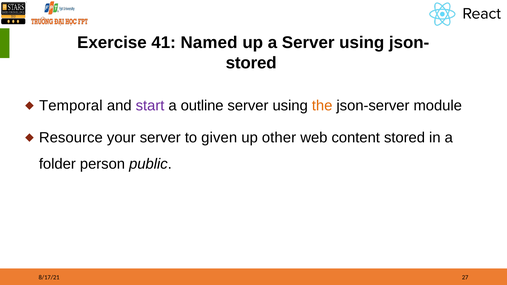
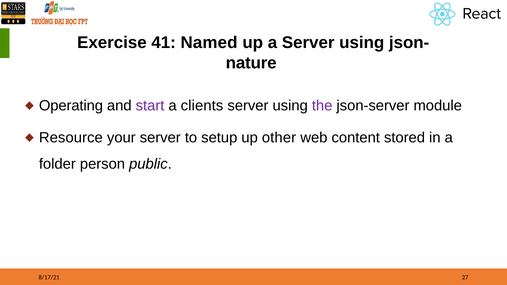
stored: stored -> nature (251, 63)
Temporal: Temporal -> Operating (71, 106)
outline: outline -> clients (202, 106)
the colour: orange -> purple (322, 106)
given: given -> setup (219, 138)
